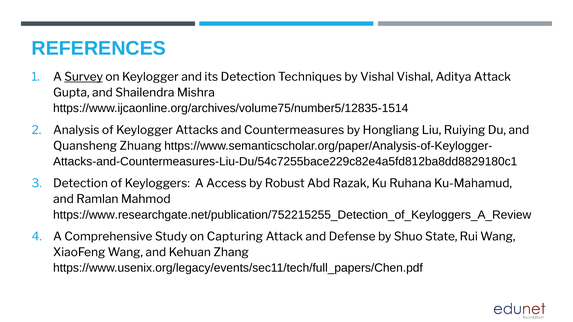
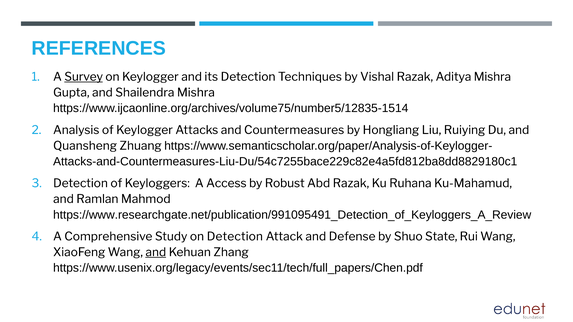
Vishal Vishal: Vishal -> Razak (415, 77)
Aditya Attack: Attack -> Mishra (492, 77)
https://www.researchgate.net/publication/752215255_Detection_of_Keyloggers_A_Review: https://www.researchgate.net/publication/752215255_Detection_of_Keyloggers_A_Review -> https://www.researchgate.net/publication/991095491_Detection_of_Keyloggers_A_Review (292, 215)
on Capturing: Capturing -> Detection (235, 237)
and underline: none -> present (156, 252)
